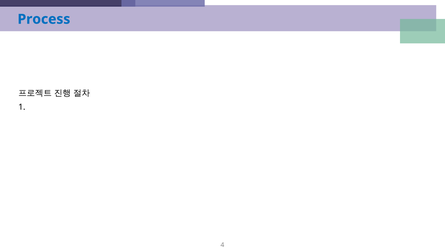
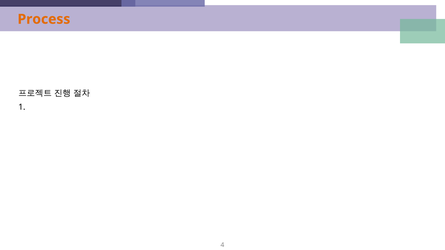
Process colour: blue -> orange (44, 19)
